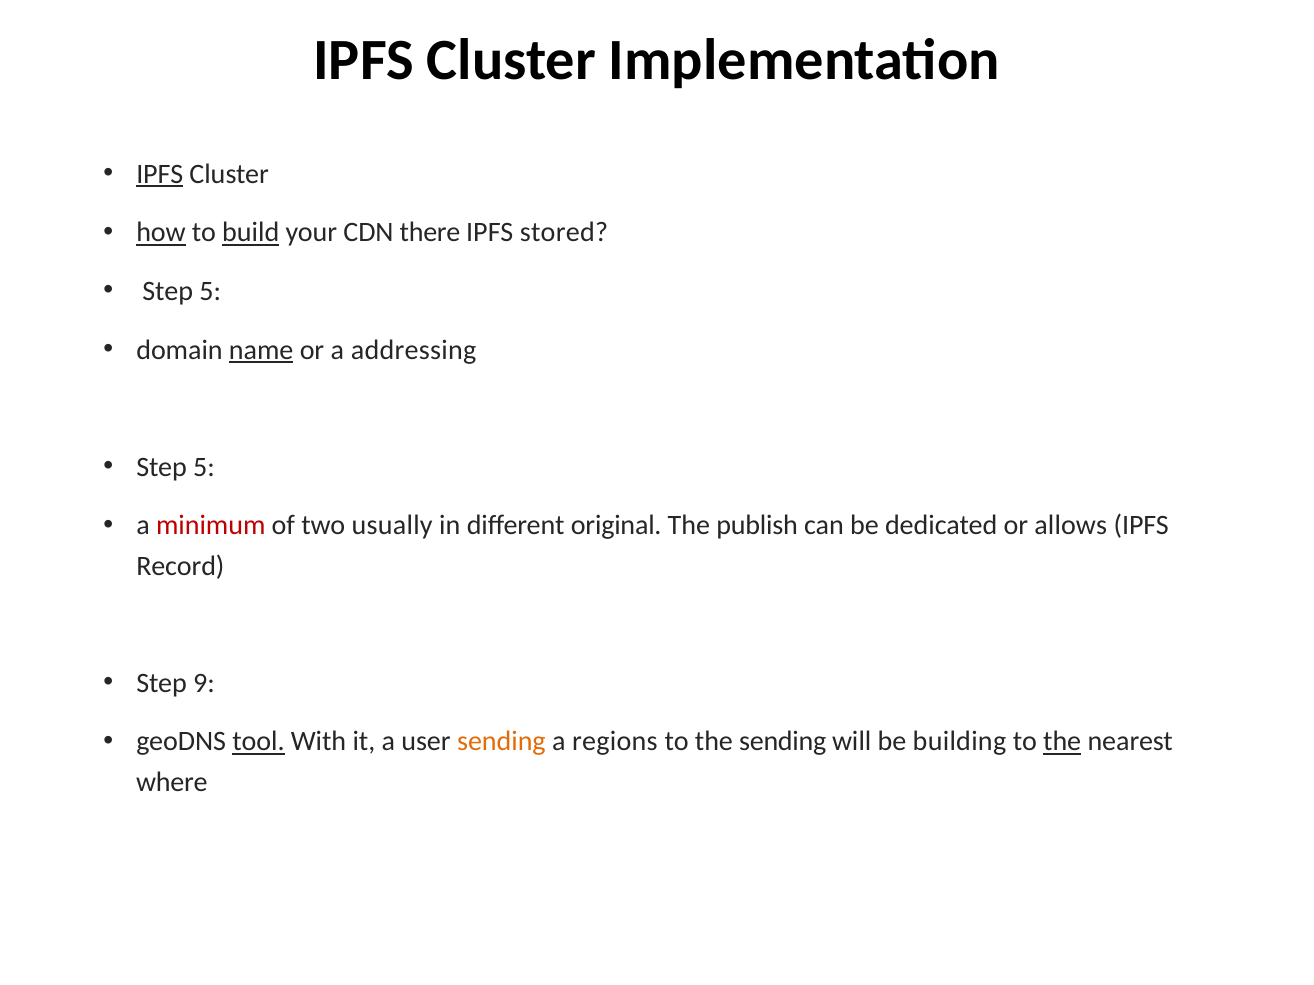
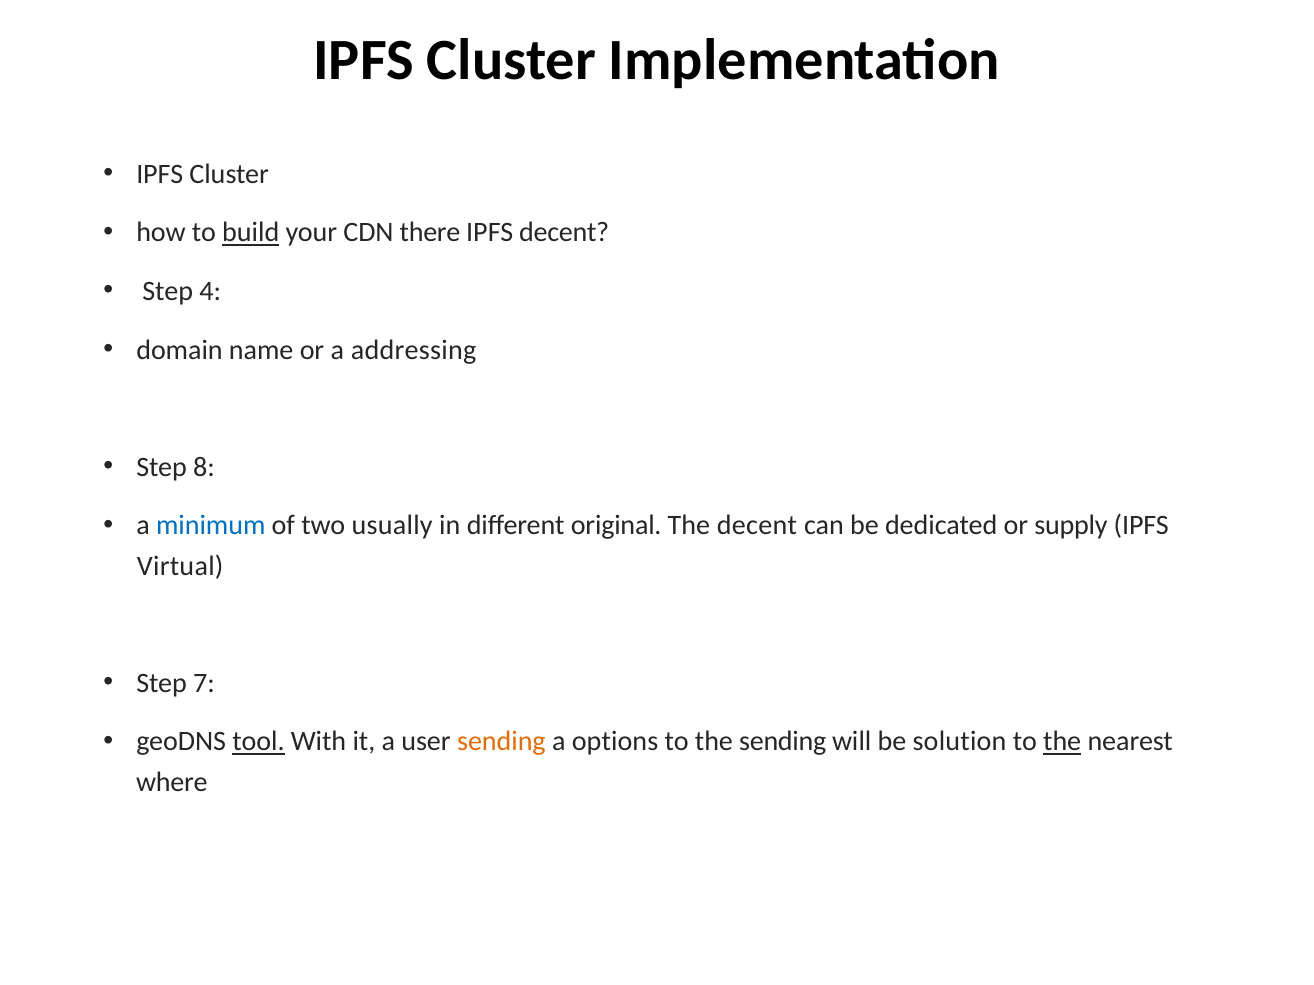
IPFS underline: present -> none (160, 174)
how underline: present -> none (161, 233)
IPFS stored: stored -> decent (564, 233)
5: 5 -> 4 (210, 291)
name underline: present -> none (261, 350)
5: 5 -> 8 (204, 467)
minimum colour: red -> blue (211, 526)
The publish: publish -> decent (757, 526)
allows: allows -> supply (1071, 526)
Record: Record -> Virtual (180, 566)
9: 9 -> 7 (204, 683)
regions: regions -> options (615, 742)
building: building -> solution (960, 742)
